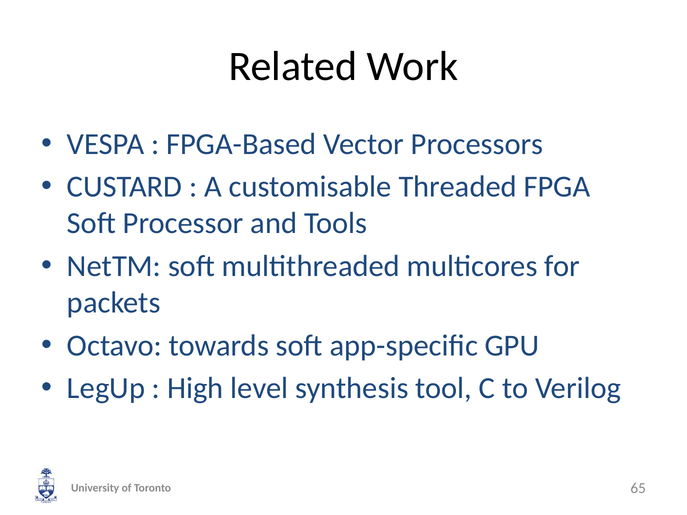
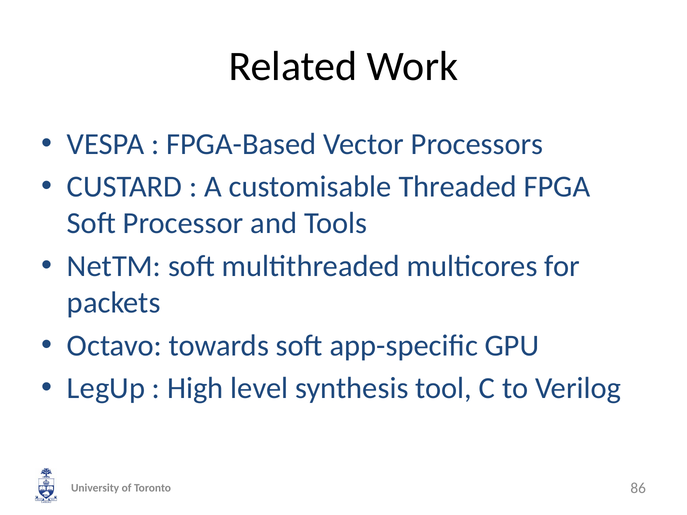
65: 65 -> 86 (638, 489)
